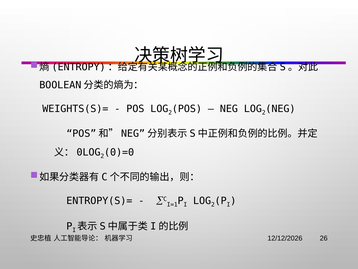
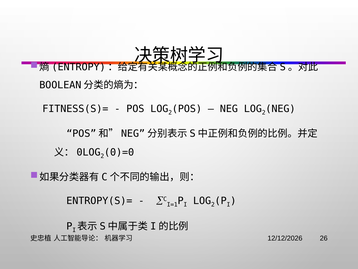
WEIGHTS(S)=: WEIGHTS(S)= -> FITNESS(S)= (75, 109)
